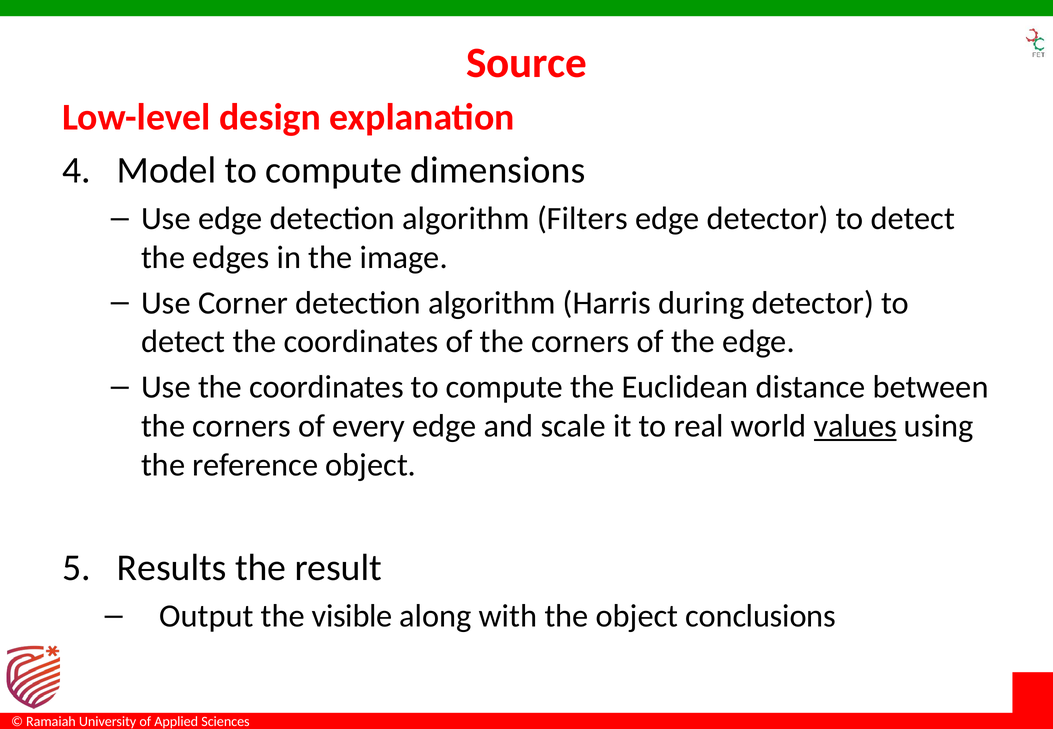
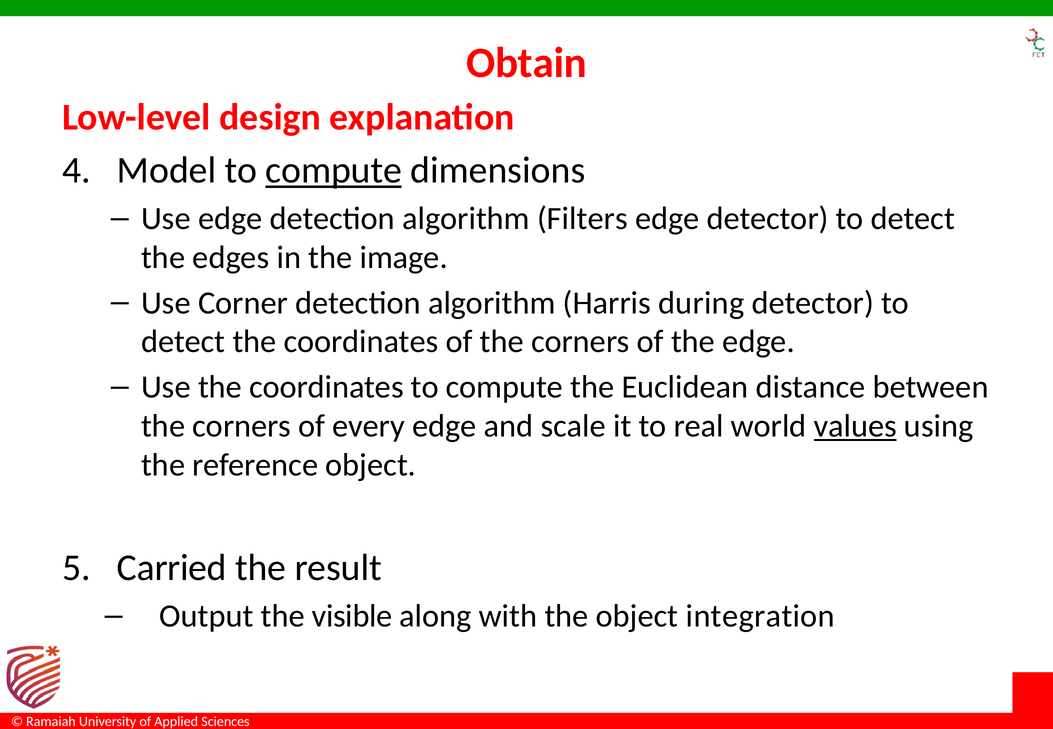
Source: Source -> Obtain (527, 63)
compute underline: none -> present (334, 170)
Results: Results -> Carried (172, 568)
conclusions: conclusions -> integration (760, 616)
